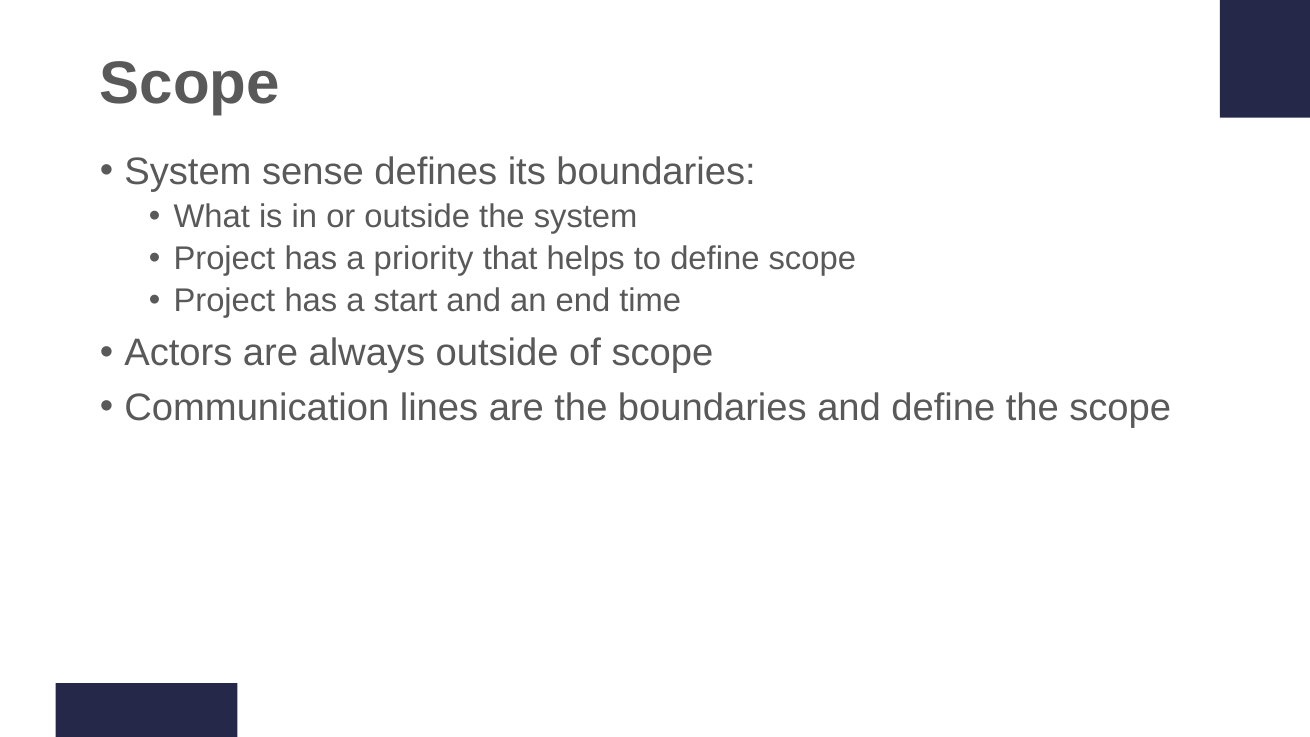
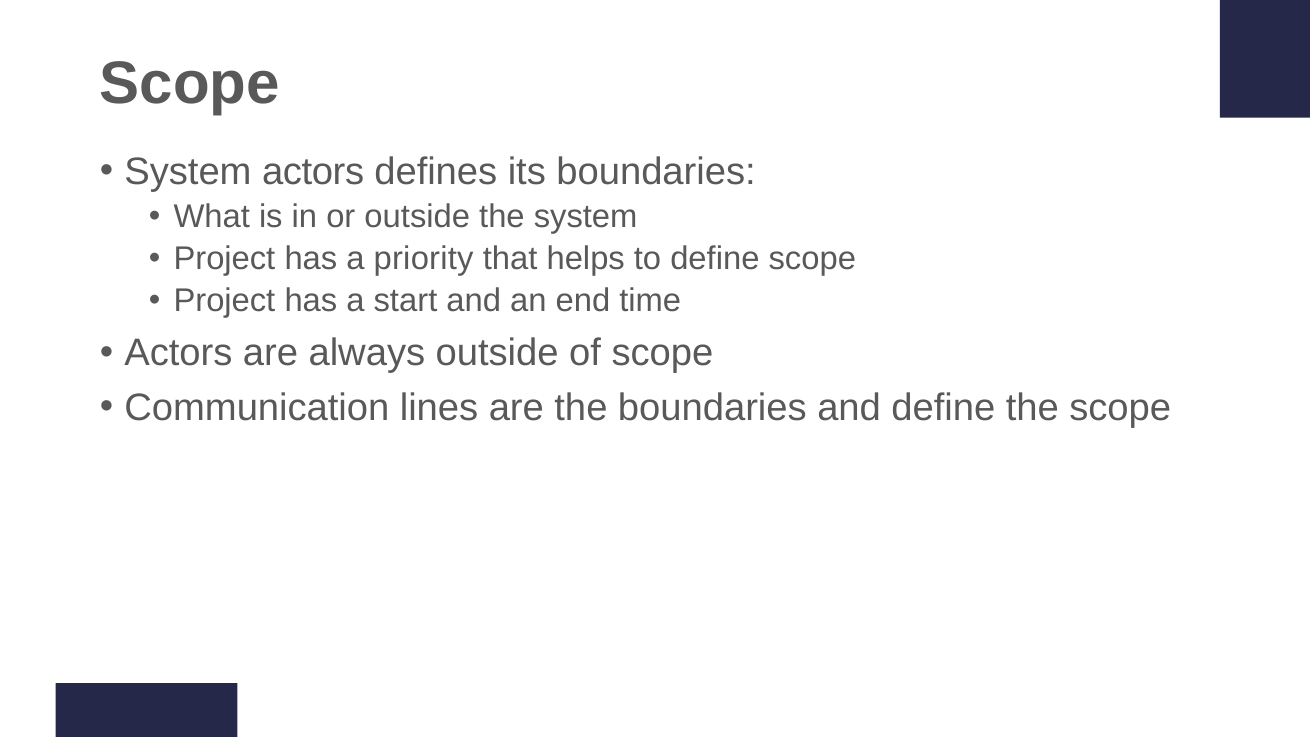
System sense: sense -> actors (313, 171)
